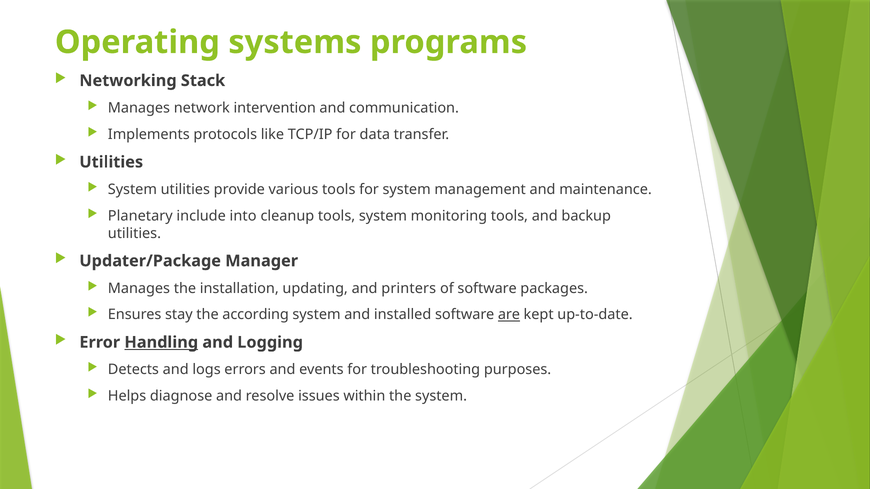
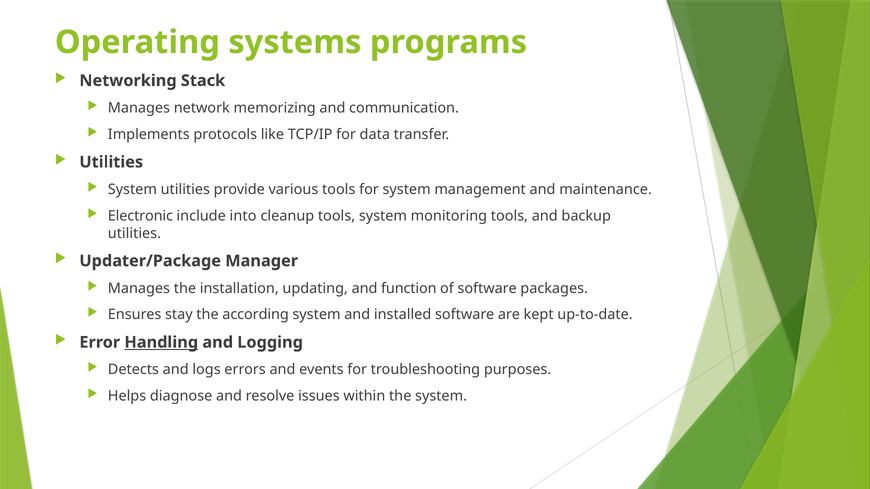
intervention: intervention -> memorizing (275, 108)
Planetary: Planetary -> Electronic (140, 216)
printers: printers -> function (409, 288)
are underline: present -> none (509, 315)
